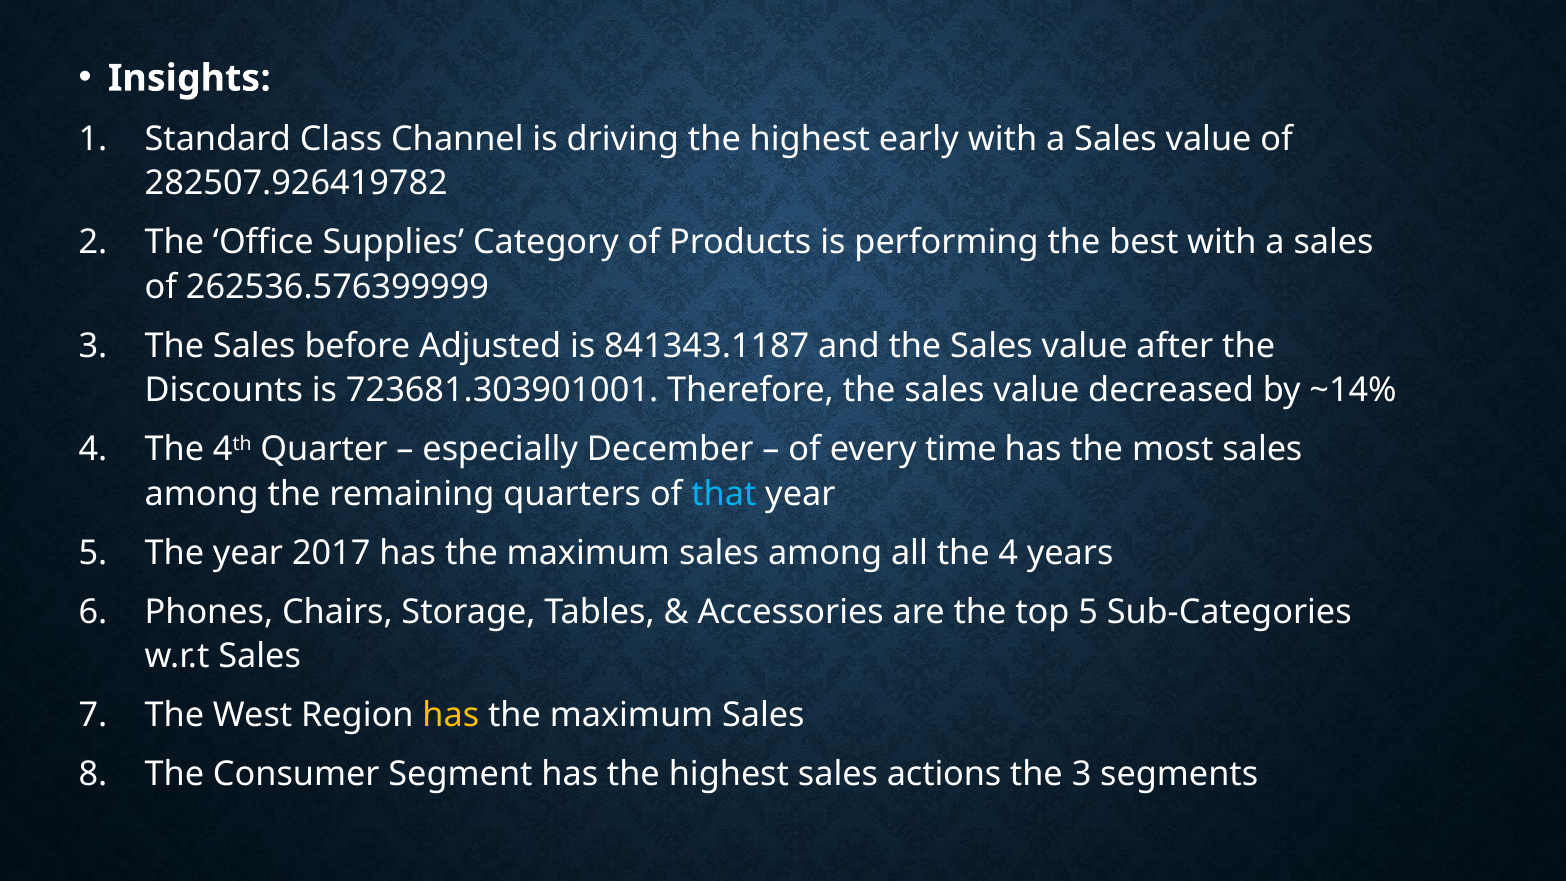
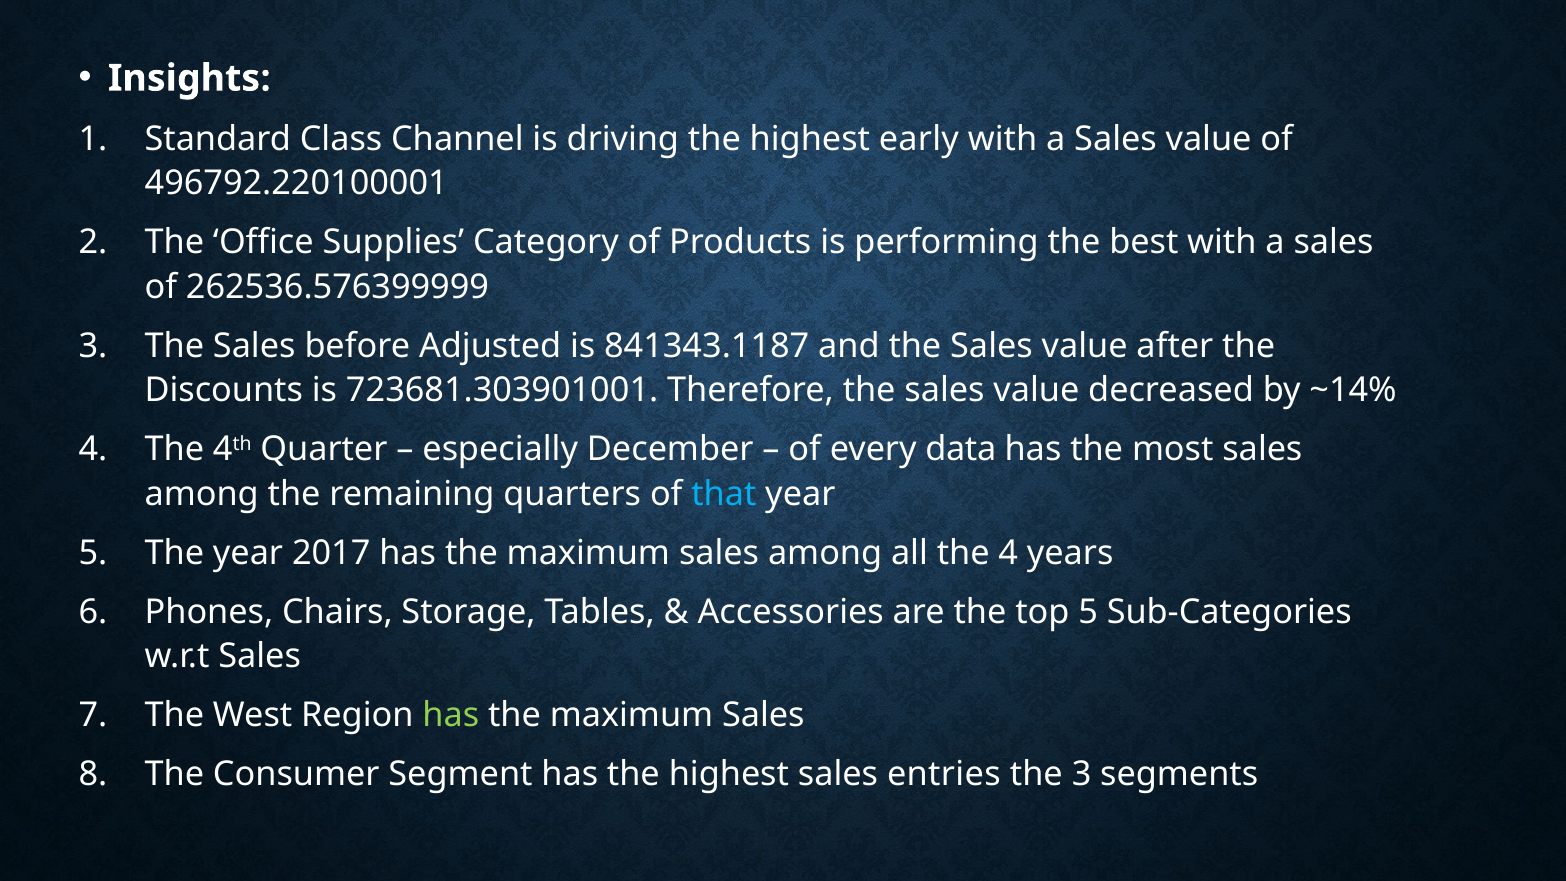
282507.926419782: 282507.926419782 -> 496792.220100001 (296, 183)
time: time -> data (961, 449)
has colour: yellow -> light green (451, 715)
actions: actions -> entries (944, 774)
